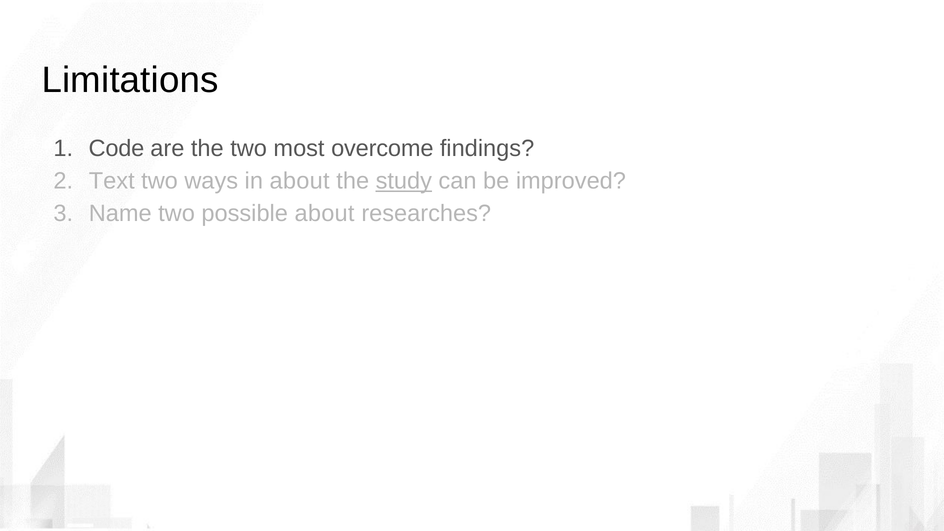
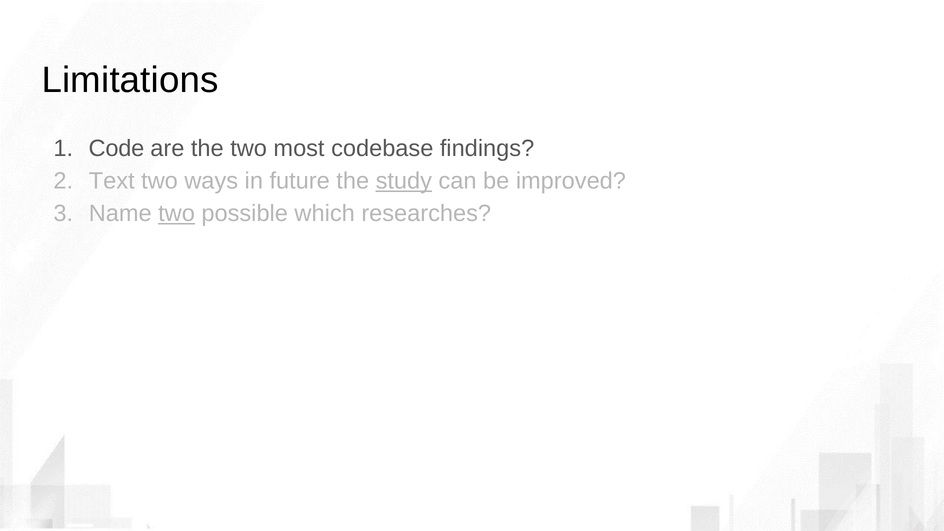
overcome: overcome -> codebase (382, 148)
in about: about -> future (300, 181)
two underline: none -> present (177, 214)
possible about: about -> which (325, 214)
